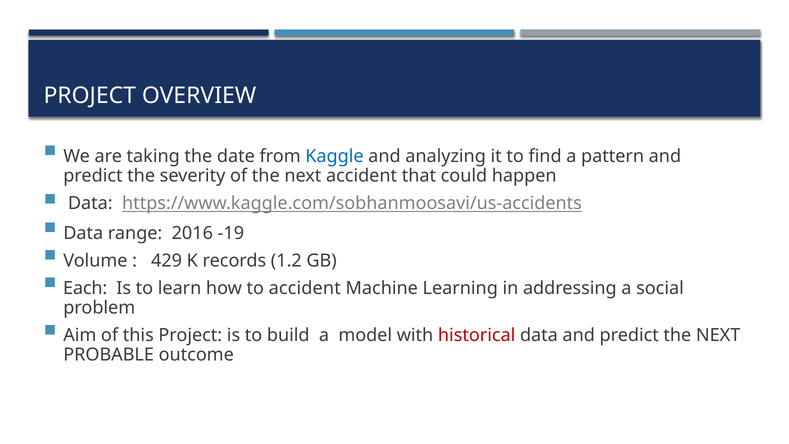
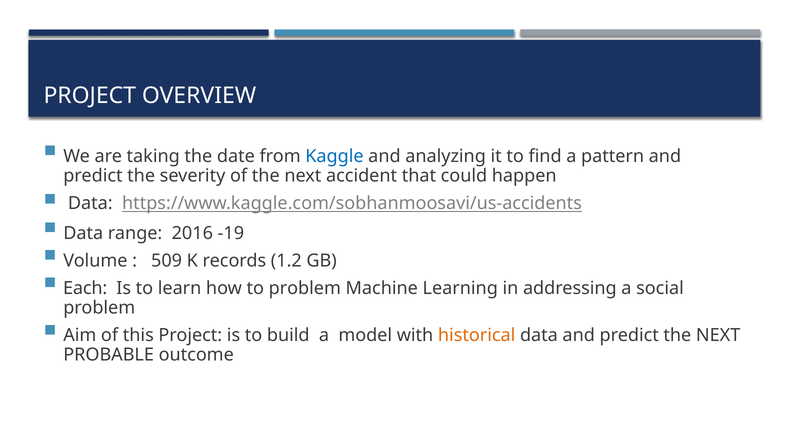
429: 429 -> 509 (167, 261)
to accident: accident -> problem (305, 288)
historical colour: red -> orange (477, 335)
